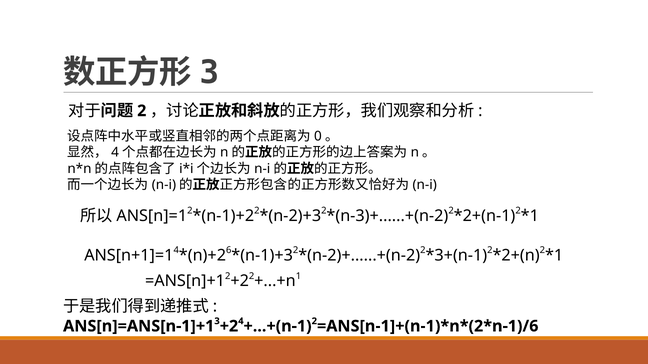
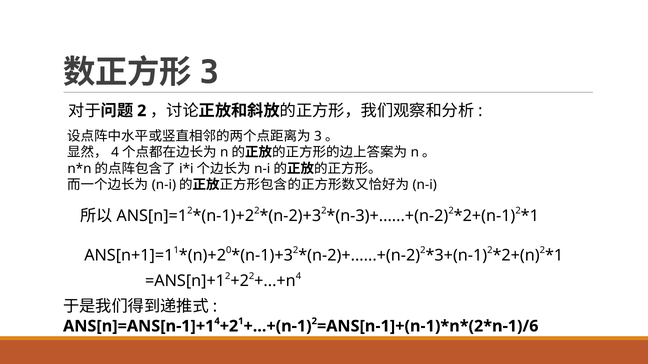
0: 0 -> 3 (318, 137)
4: 4 -> 1 (176, 251)
6: 6 -> 0 (229, 251)
1: 1 -> 4 (298, 276)
3: 3 -> 4 (217, 322)
4: 4 -> 1 (241, 322)
